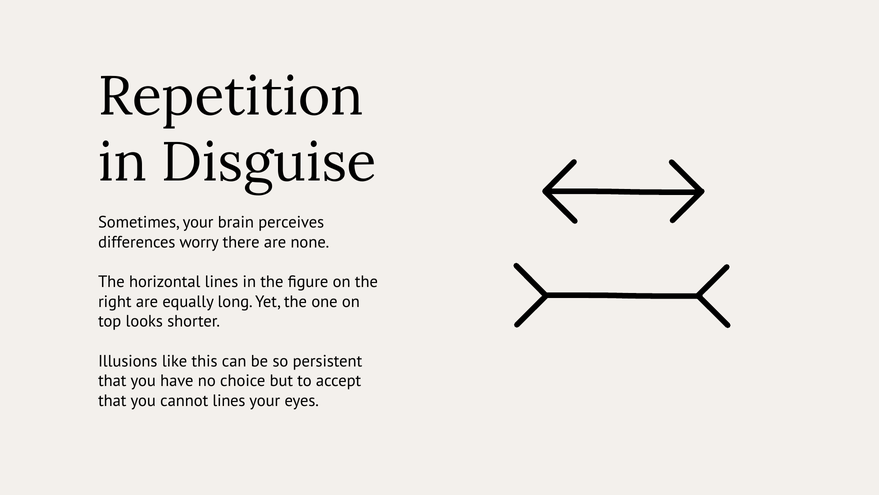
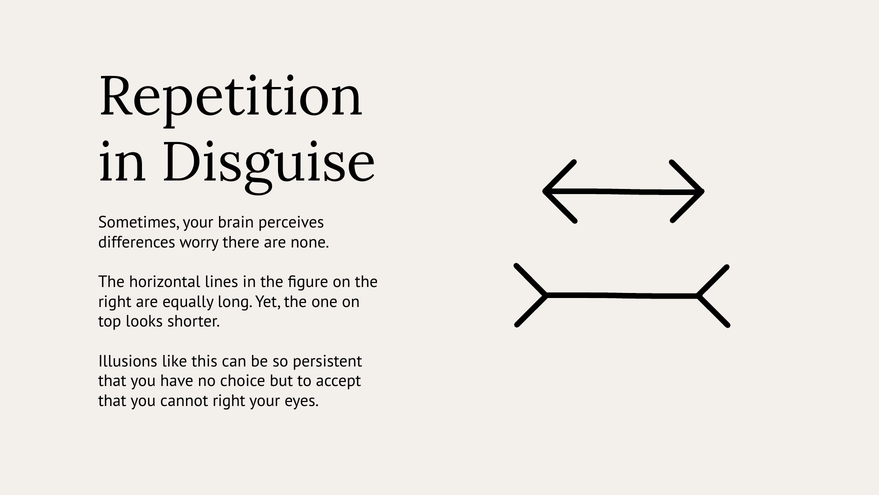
cannot lines: lines -> right (229, 400)
